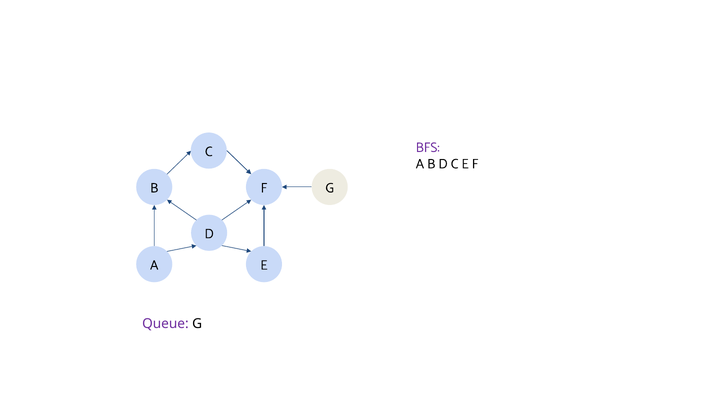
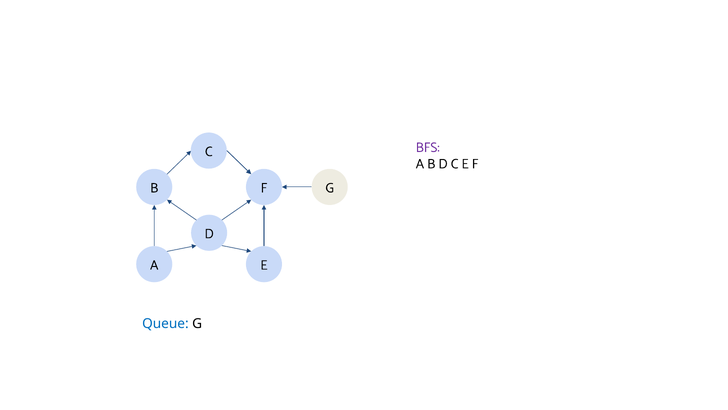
Queue colour: purple -> blue (165, 323)
